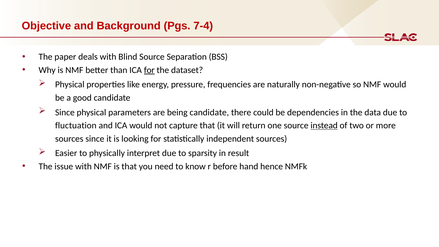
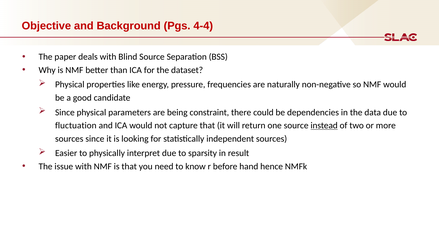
7-4: 7-4 -> 4-4 (203, 26)
for underline: present -> none (149, 70)
being candidate: candidate -> constraint (209, 112)
